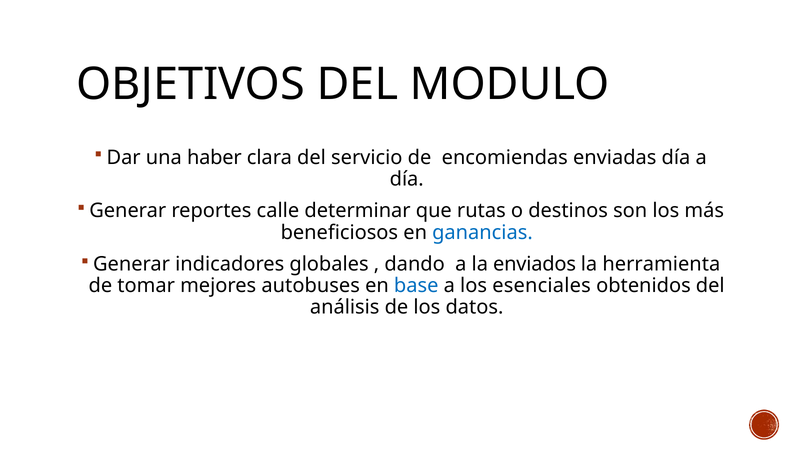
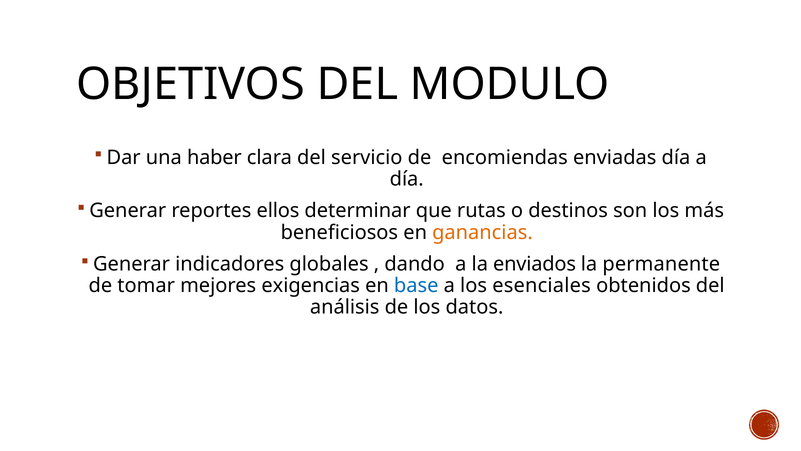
calle: calle -> ellos (278, 211)
ganancias colour: blue -> orange (482, 232)
herramienta: herramienta -> permanente (661, 264)
autobuses: autobuses -> exigencias (311, 286)
